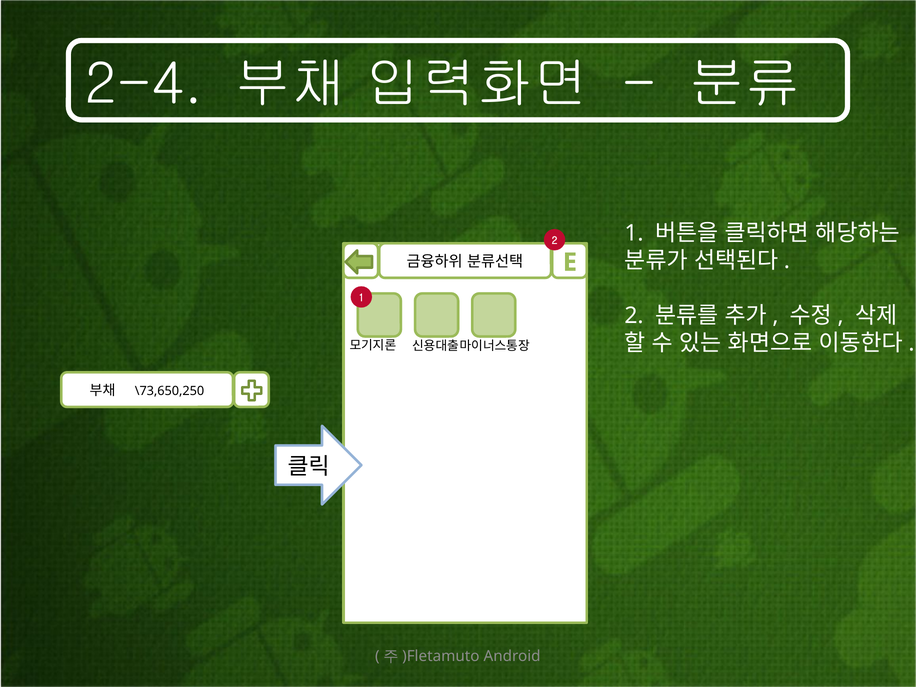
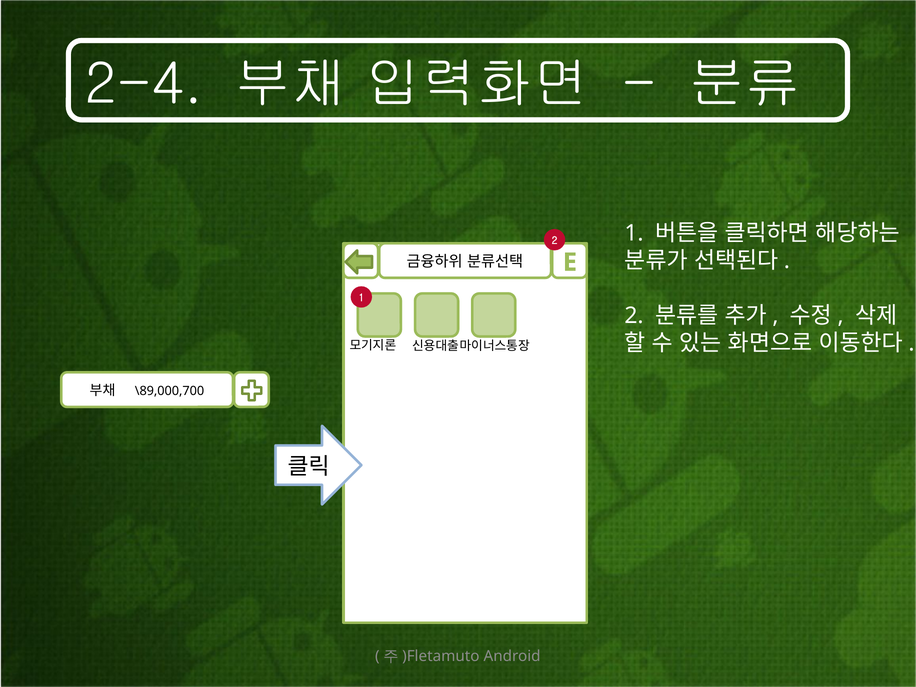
\73,650,250: \73,650,250 -> \89,000,700 (170, 391)
